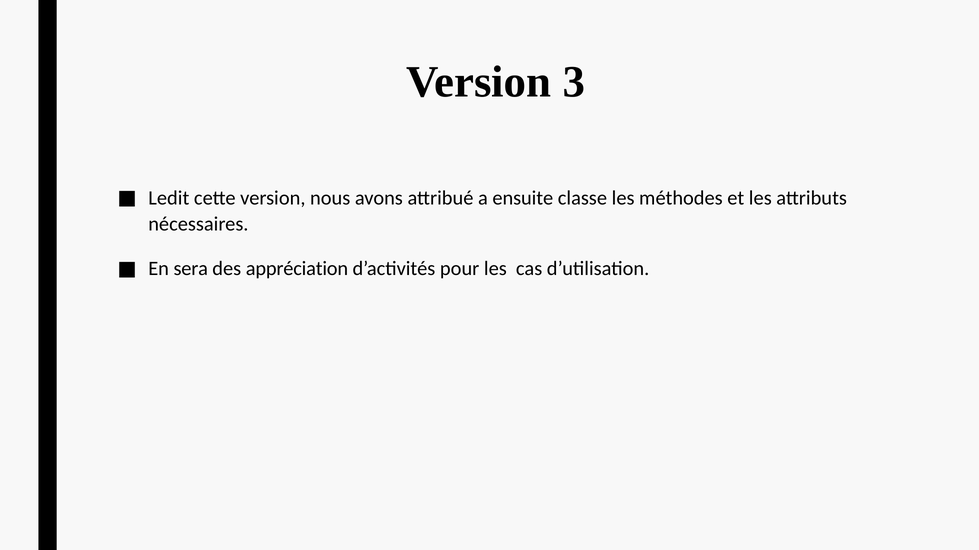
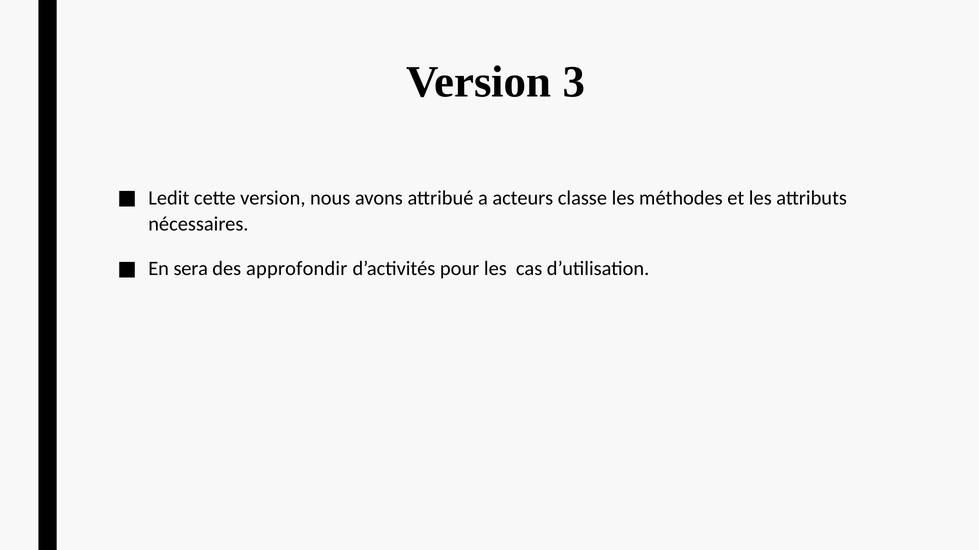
ensuite: ensuite -> acteurs (523, 198)
appréciation: appréciation -> approfondir (297, 269)
